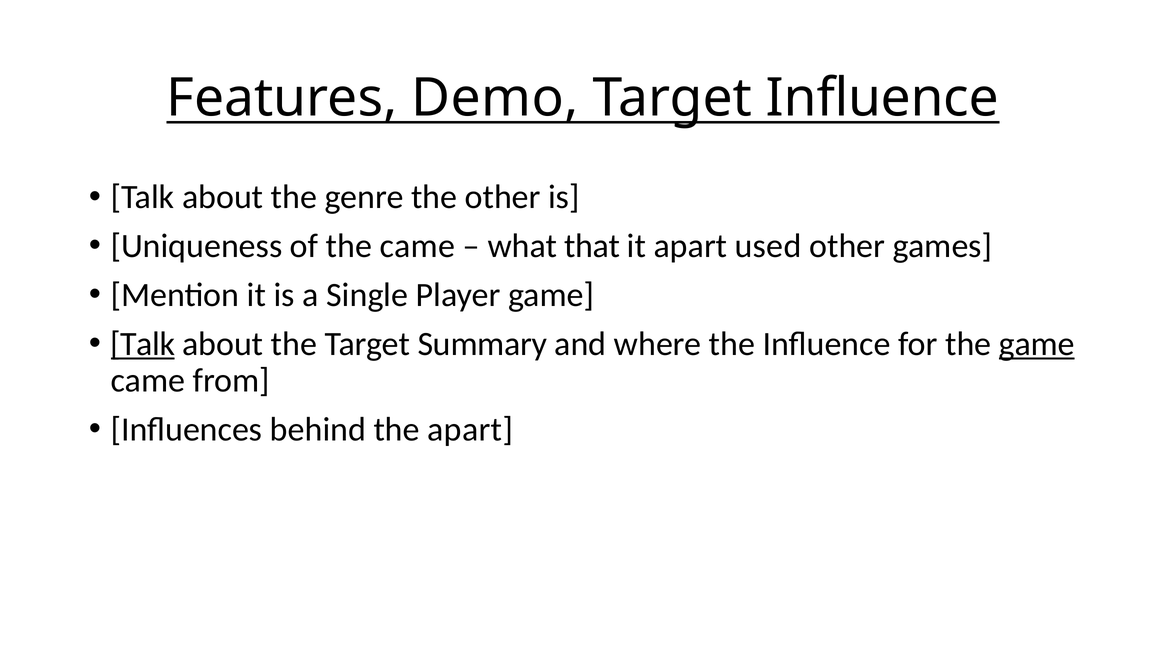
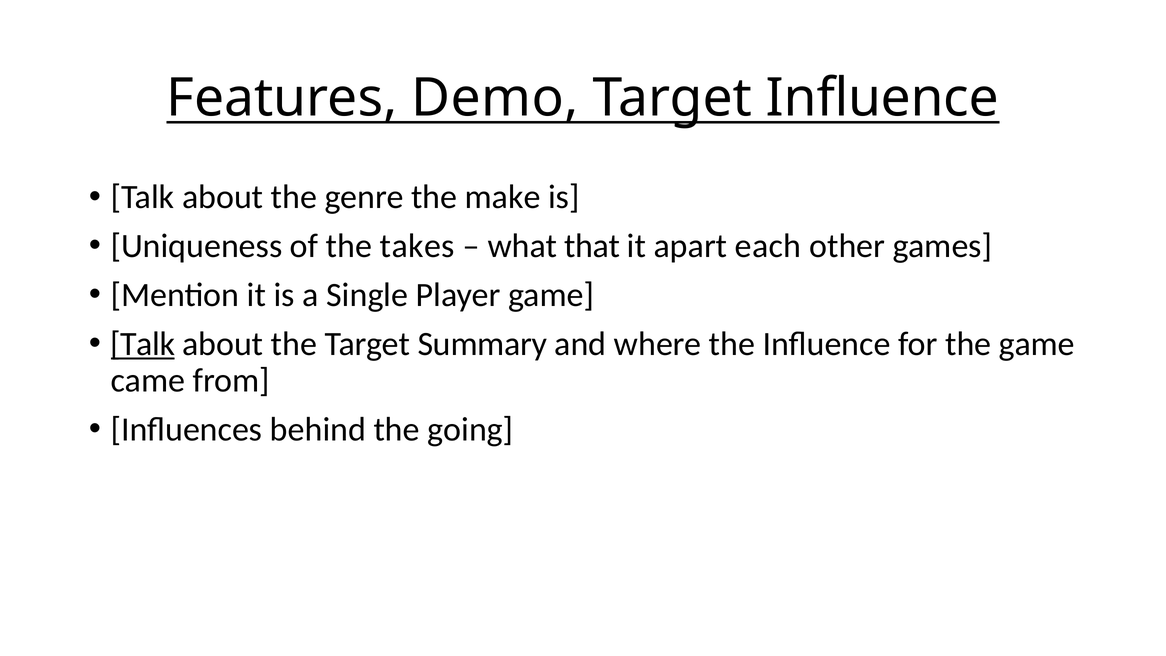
the other: other -> make (503, 197)
the came: came -> takes (417, 246)
used: used -> each (768, 246)
game underline: present -> none (1037, 344)
the apart: apart -> going (470, 429)
